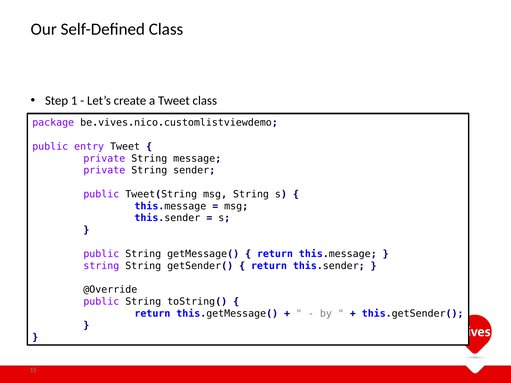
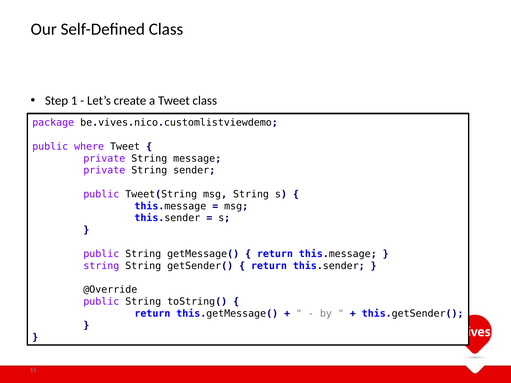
entry: entry -> where (89, 147)
